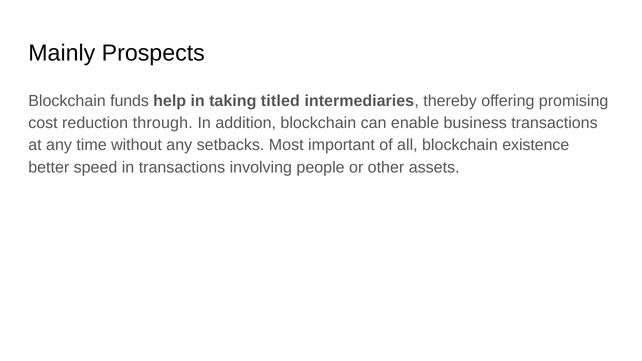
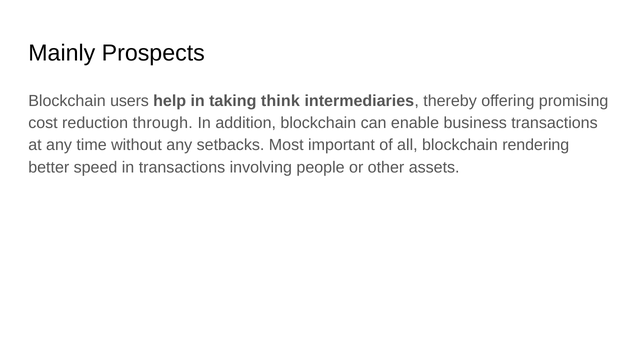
funds: funds -> users (130, 101)
titled: titled -> think (280, 101)
existence: existence -> rendering (536, 145)
